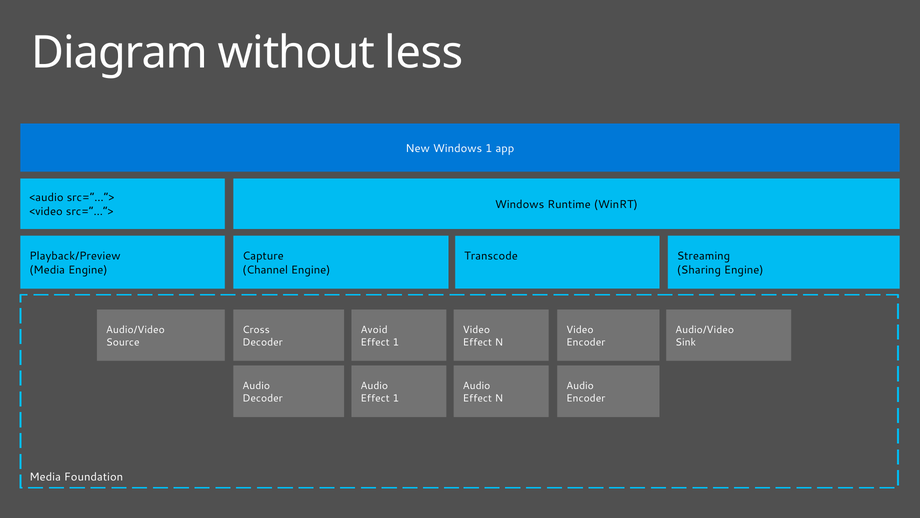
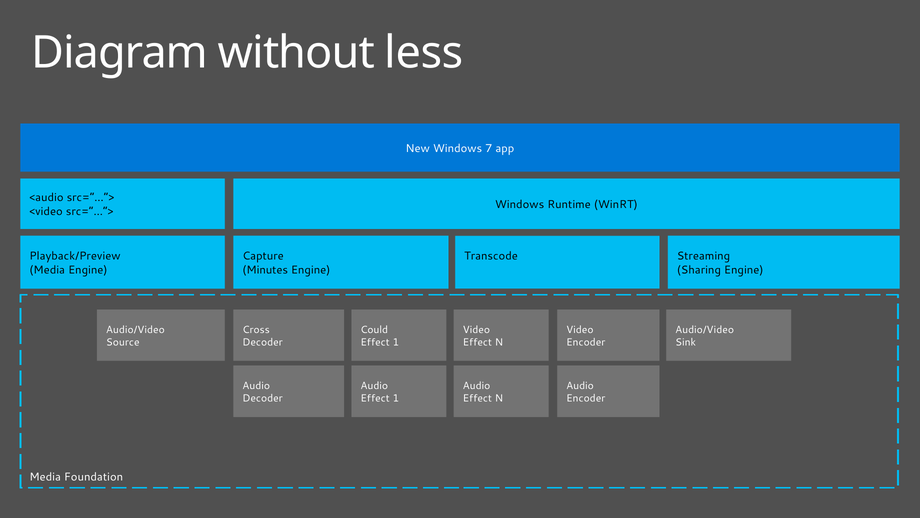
Windows 1: 1 -> 7 (489, 148)
Channel: Channel -> Minutes (265, 269)
Avoid: Avoid -> Could (374, 329)
